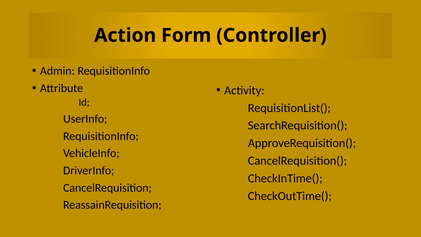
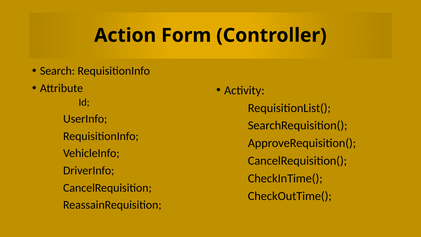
Admin: Admin -> Search (57, 71)
